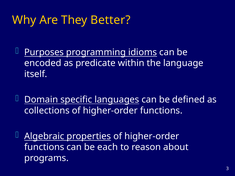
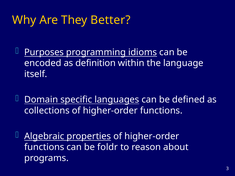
predicate: predicate -> definition (96, 63)
each: each -> foldr (108, 147)
